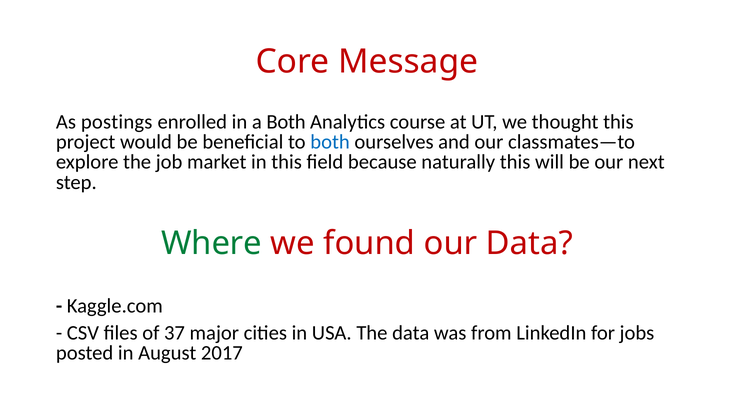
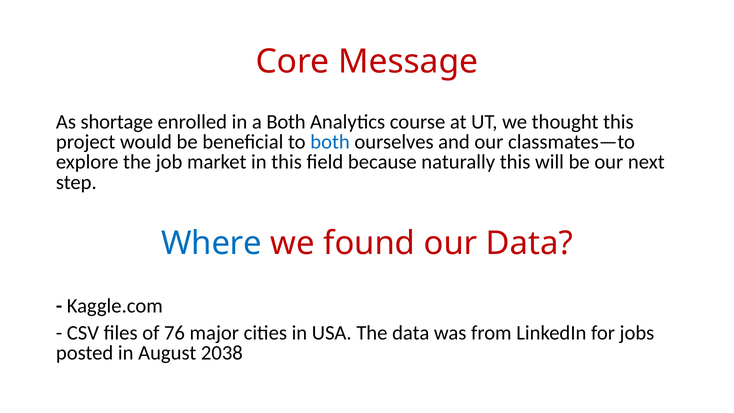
postings: postings -> shortage (117, 122)
Where colour: green -> blue (211, 243)
37: 37 -> 76 (174, 333)
2017: 2017 -> 2038 (222, 353)
